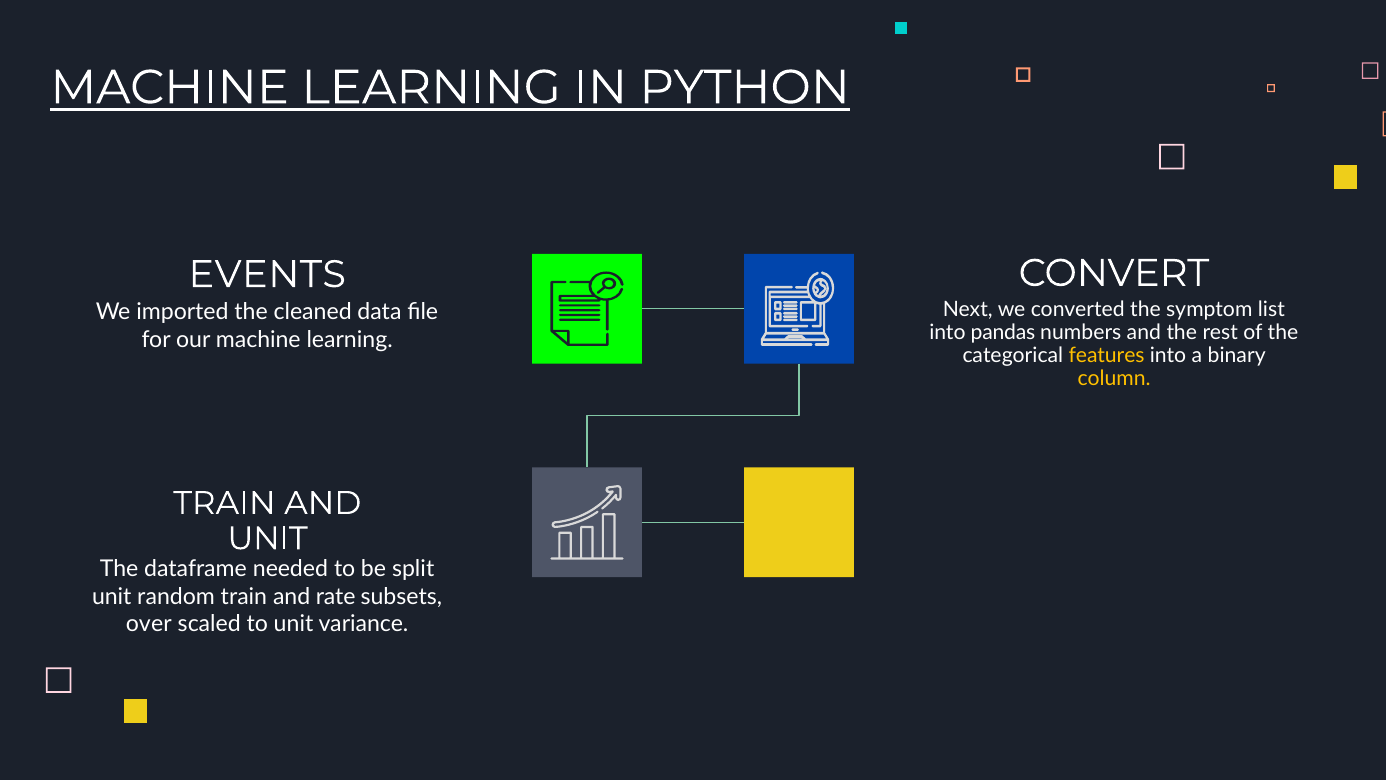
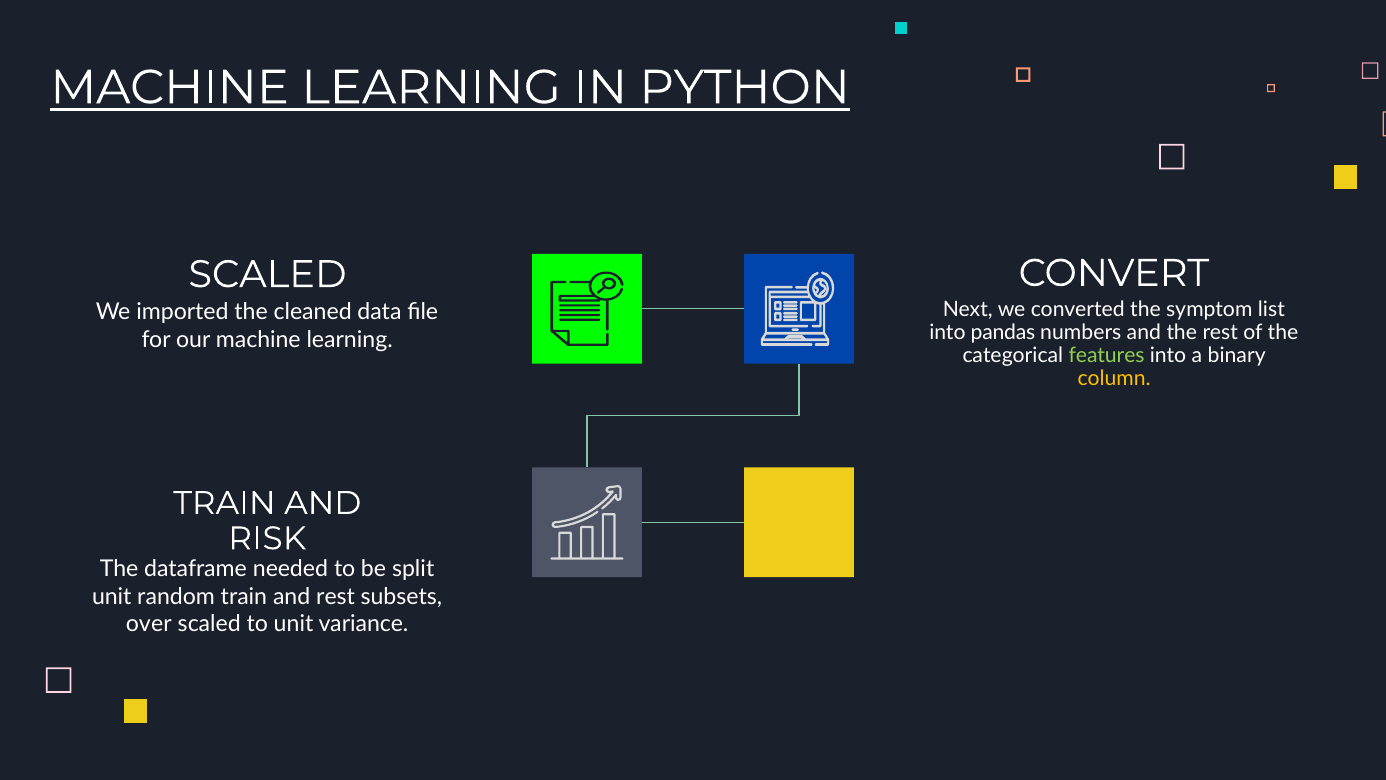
EVENTS: EVENTS -> SCALED (268, 274)
features colour: yellow -> light green (1107, 355)
UNIT: UNIT -> RISK (267, 538)
and rate: rate -> rest (336, 596)
